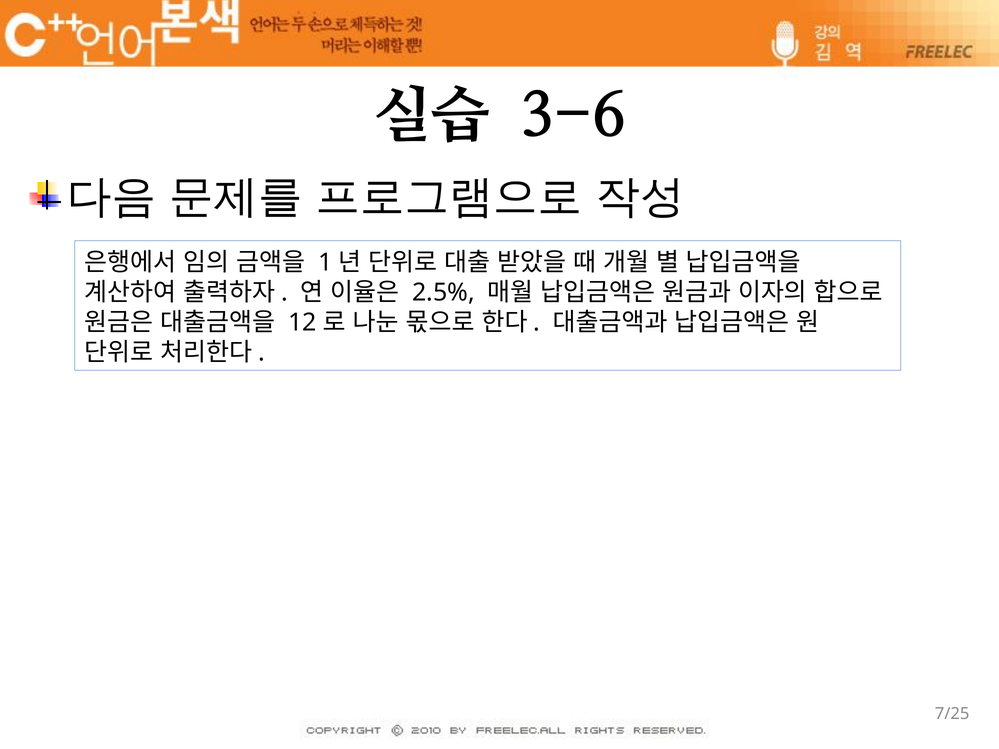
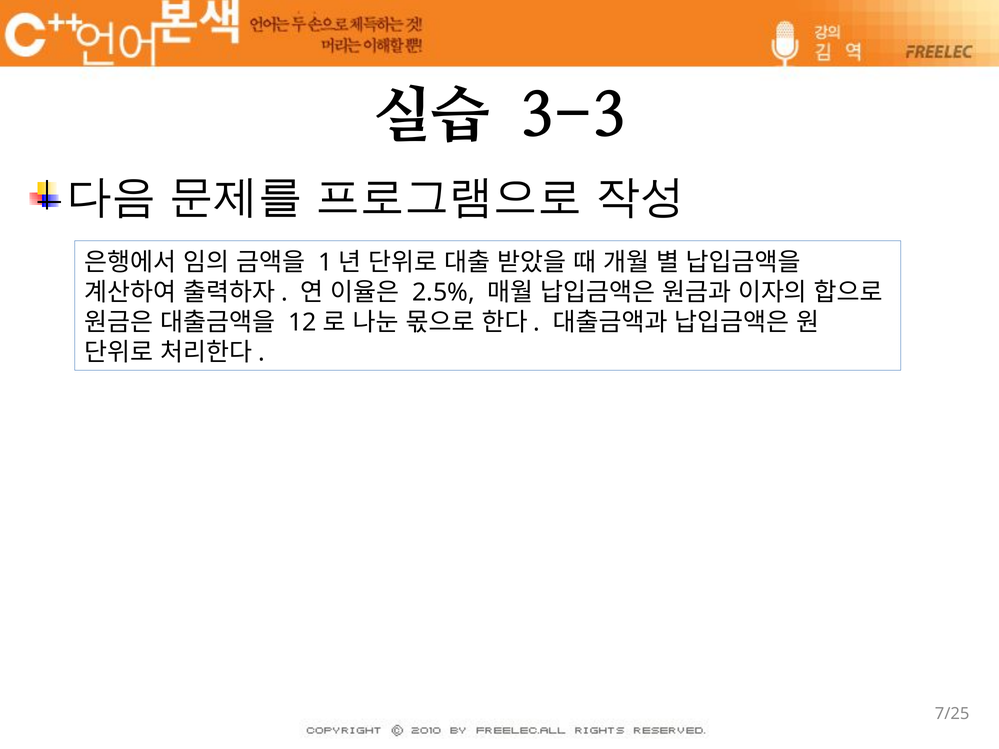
3-6: 3-6 -> 3-3 (573, 116)
